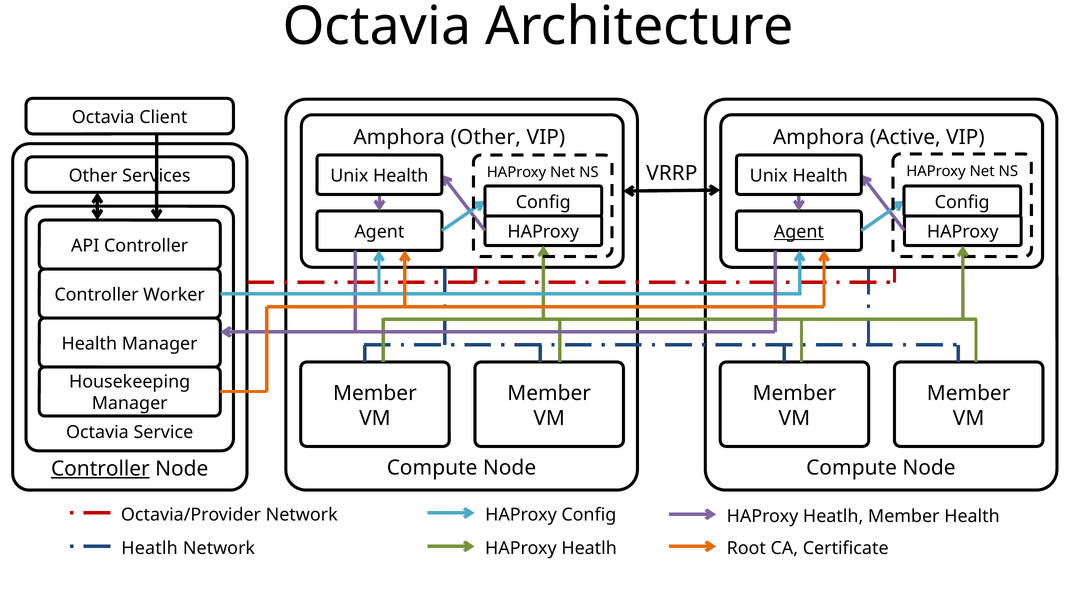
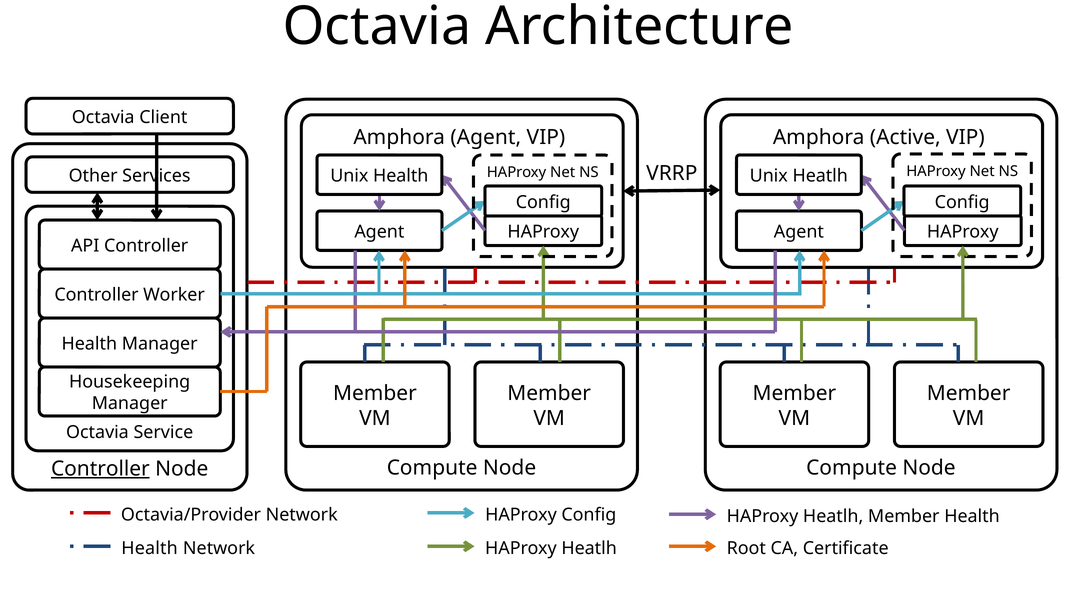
Amphora Other: Other -> Agent (486, 137)
Health: Health -> Heatlh (820, 176)
Agent underline: present -> none (799, 232)
Heatlh: Heatlh -> Health (150, 548)
